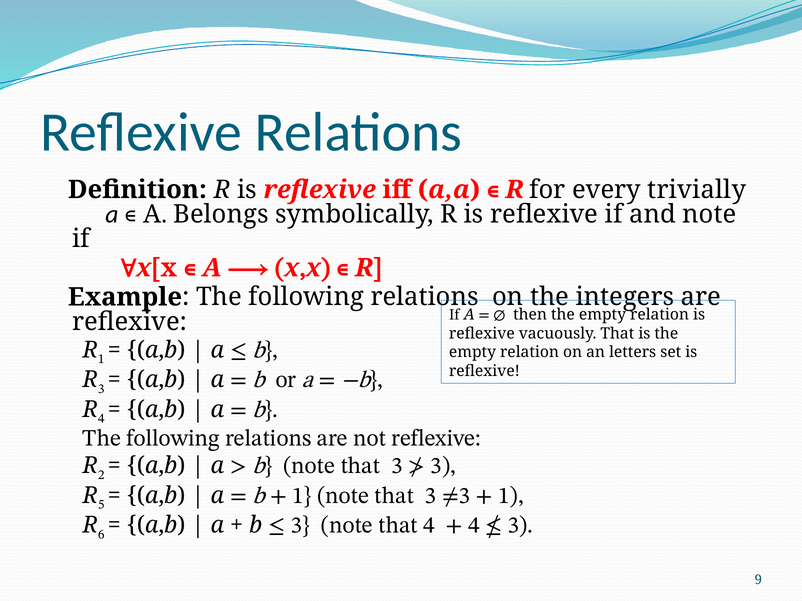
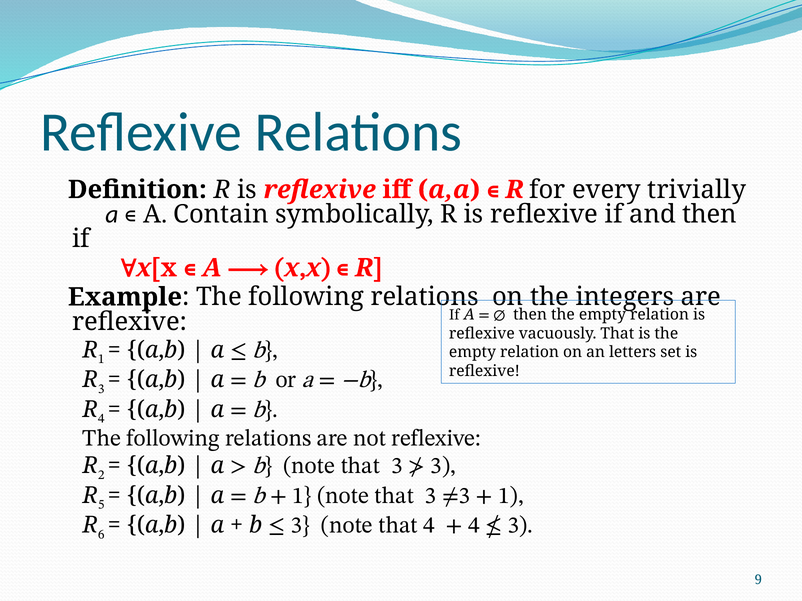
Belongs: Belongs -> Contain (221, 214)
and note: note -> then (709, 214)
